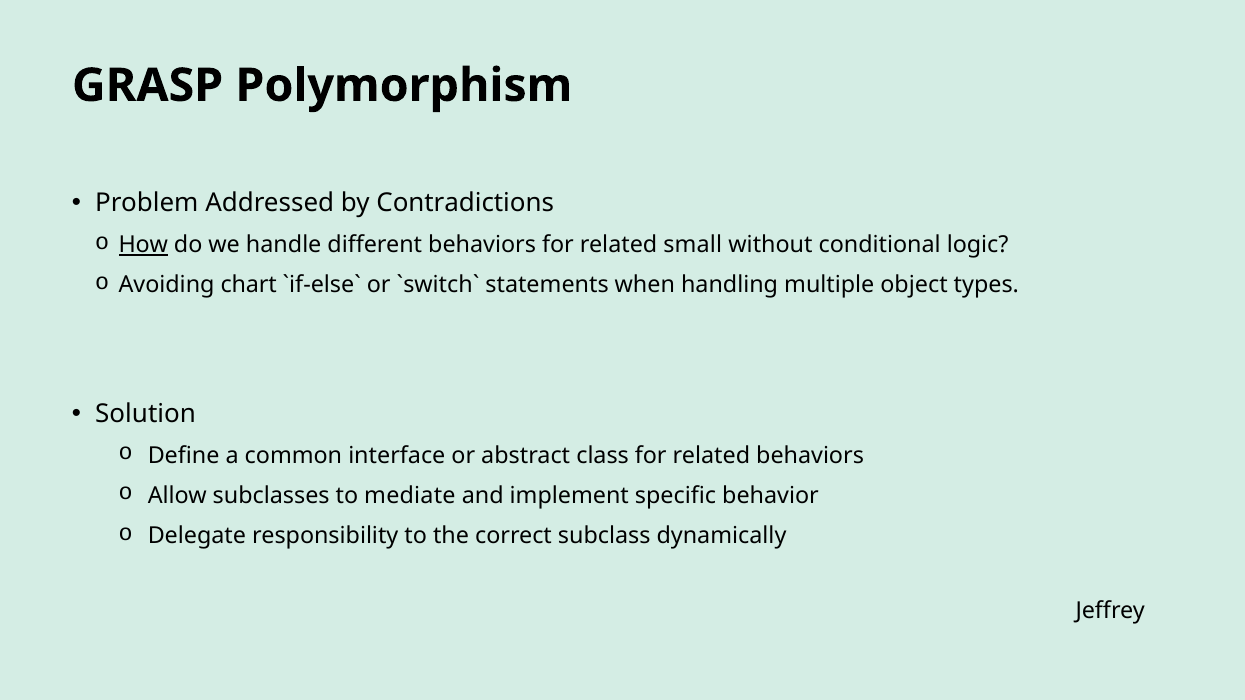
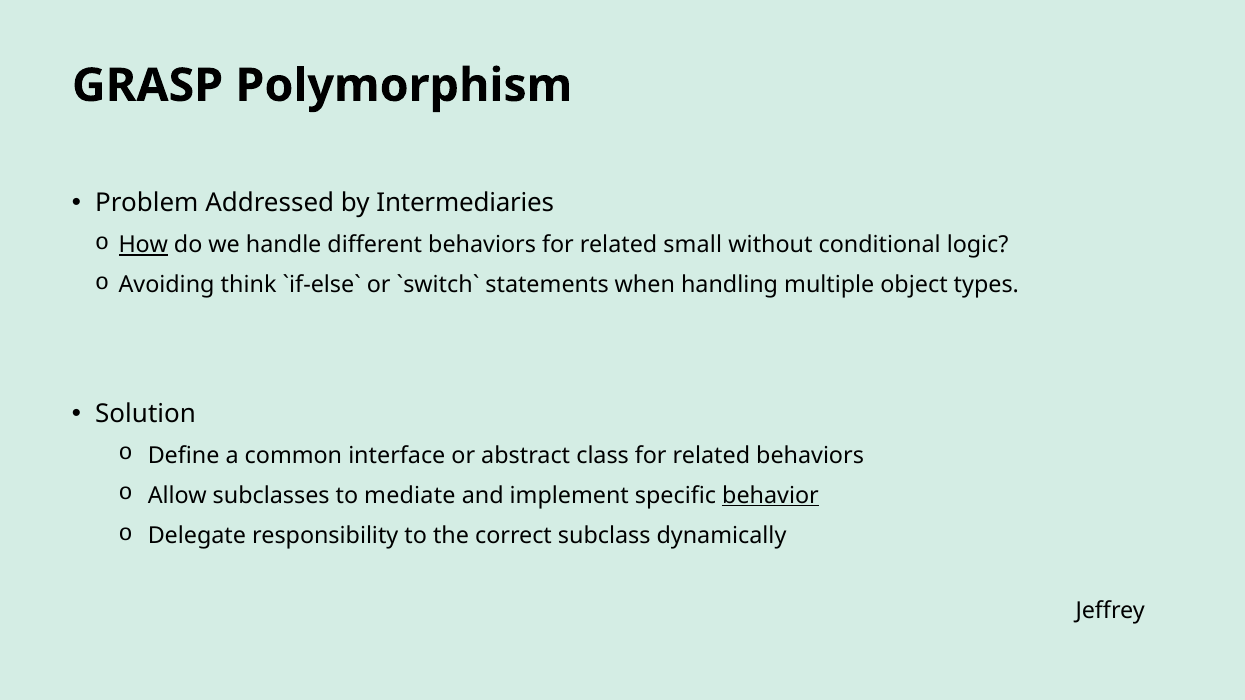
Contradictions: Contradictions -> Intermediaries (465, 203)
chart: chart -> think (249, 285)
behavior underline: none -> present (770, 496)
